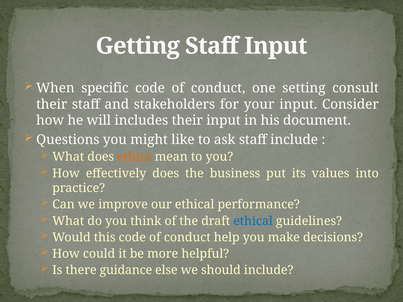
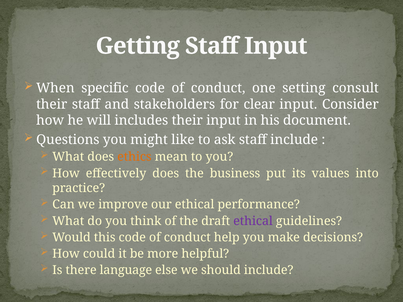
your: your -> clear (259, 104)
ethical colour: blue -> purple (253, 221)
guidance: guidance -> language (126, 270)
